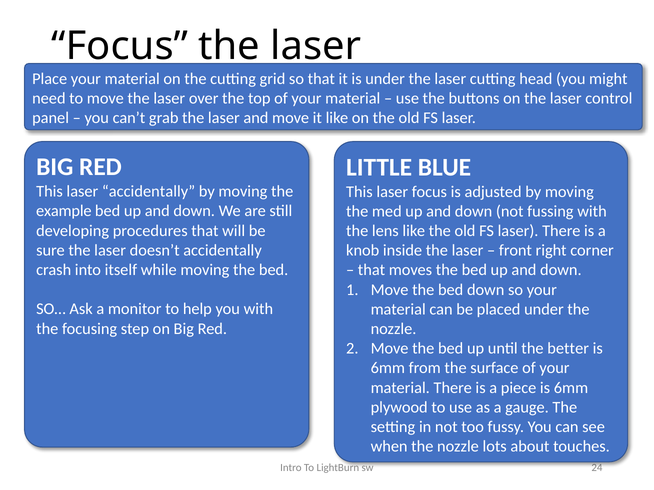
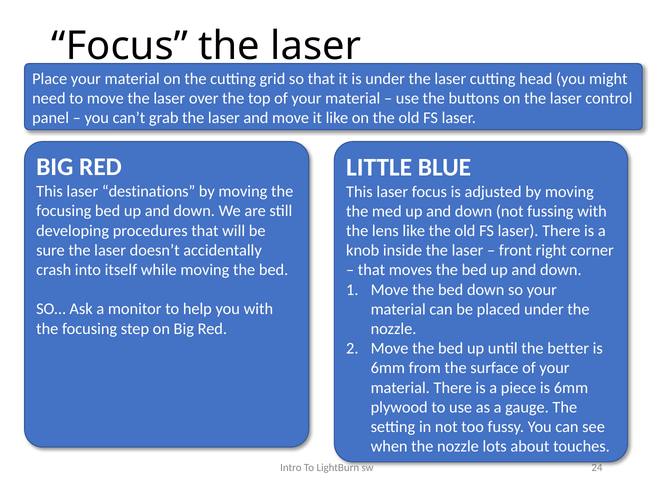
laser accidentally: accidentally -> destinations (149, 192)
example: example -> focusing (64, 211)
